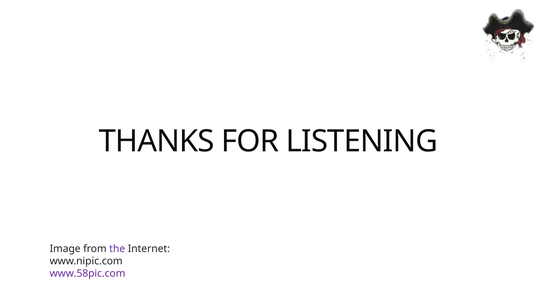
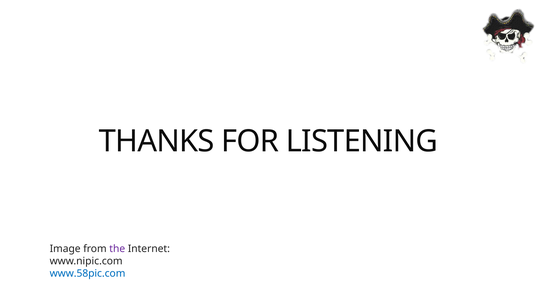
www.58pic.com colour: purple -> blue (88, 274)
